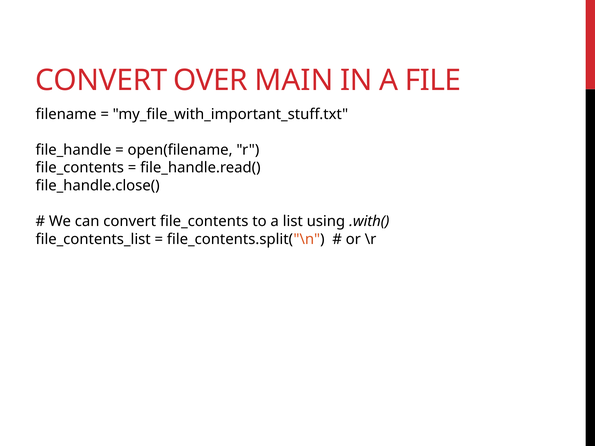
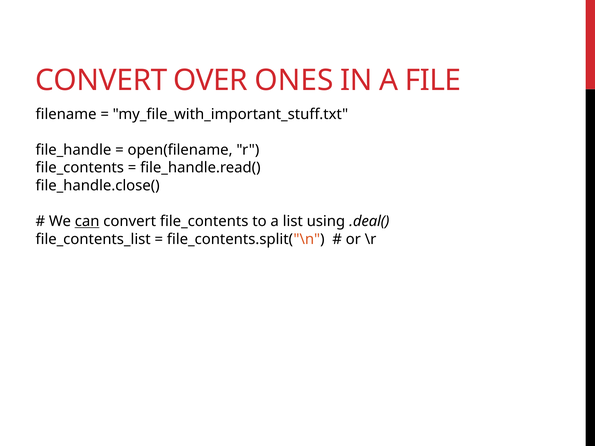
MAIN: MAIN -> ONES (294, 80)
can underline: none -> present (87, 221)
.with(: .with( -> .deal( (369, 221)
